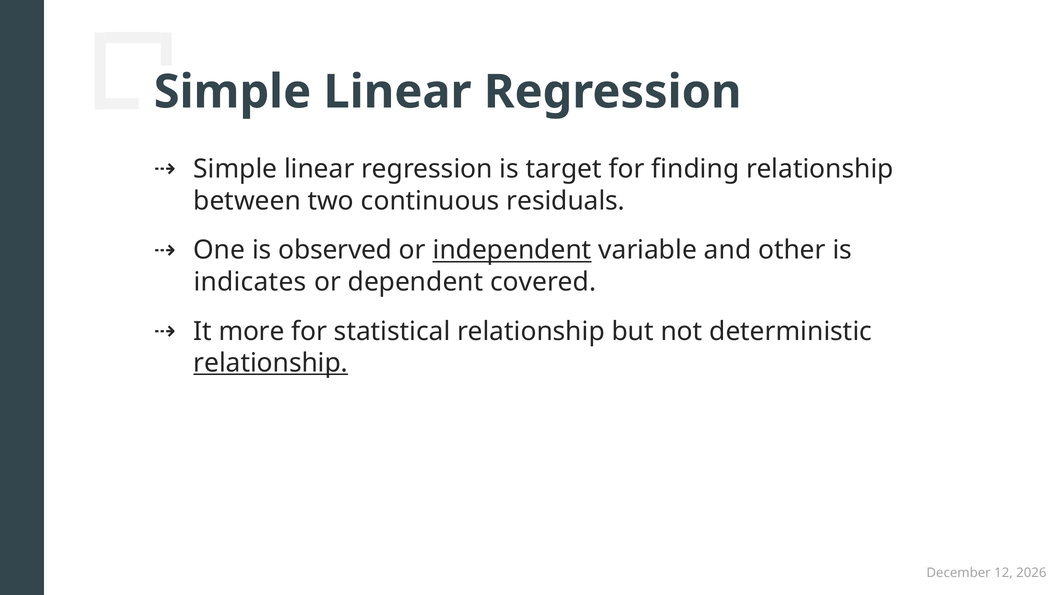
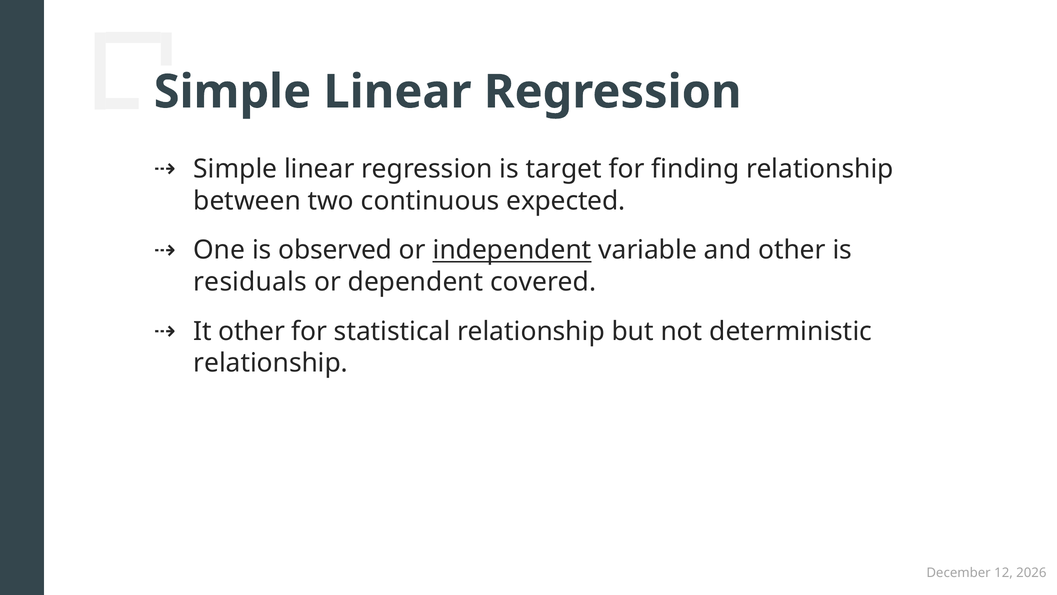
residuals: residuals -> expected (566, 201)
indicates: indicates -> residuals (250, 282)
It more: more -> other (252, 331)
relationship underline: present -> none (271, 363)
